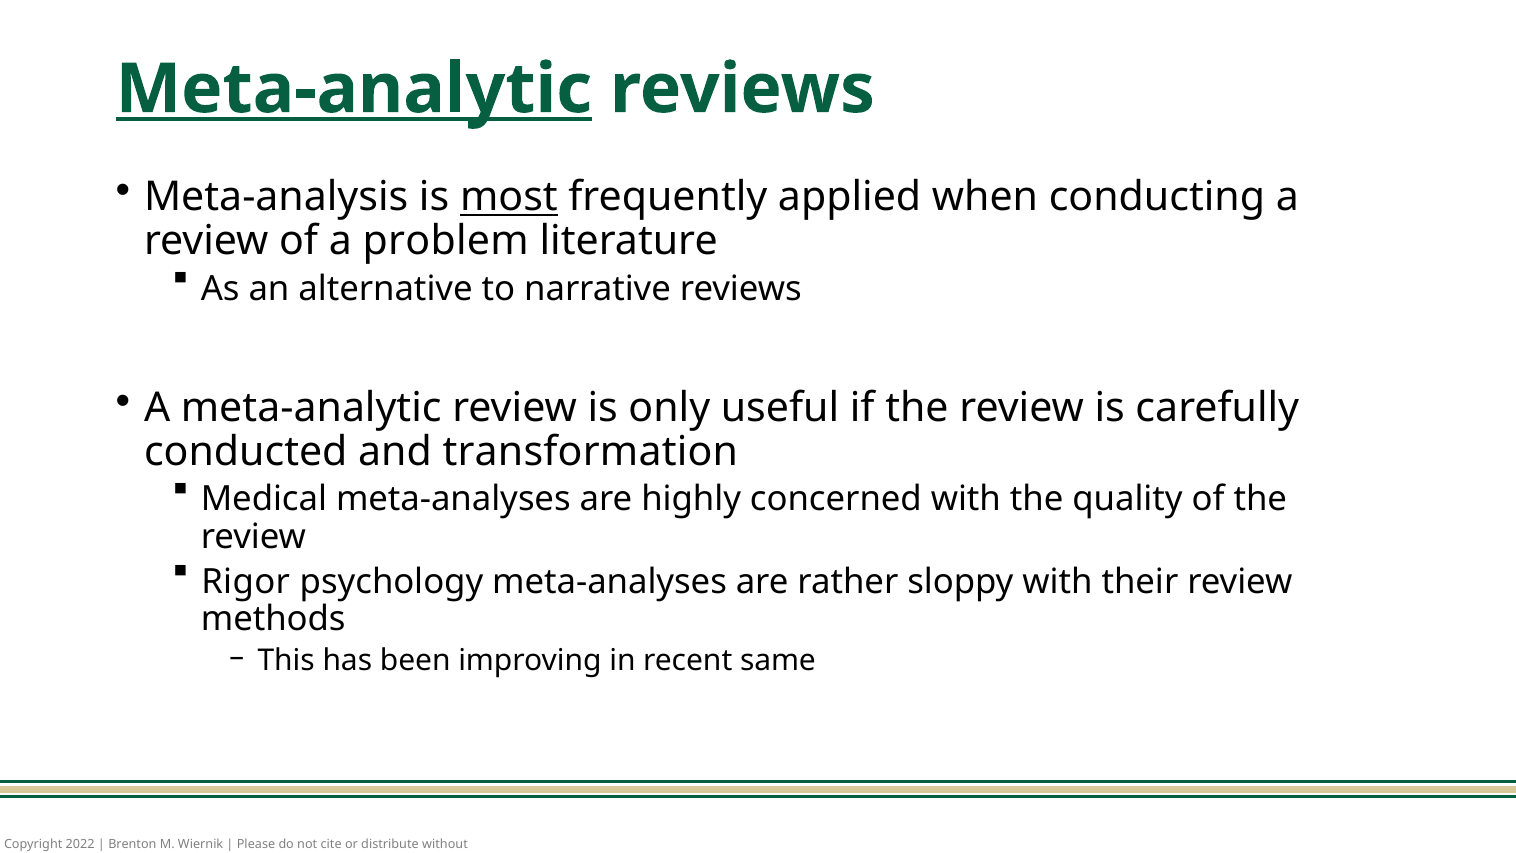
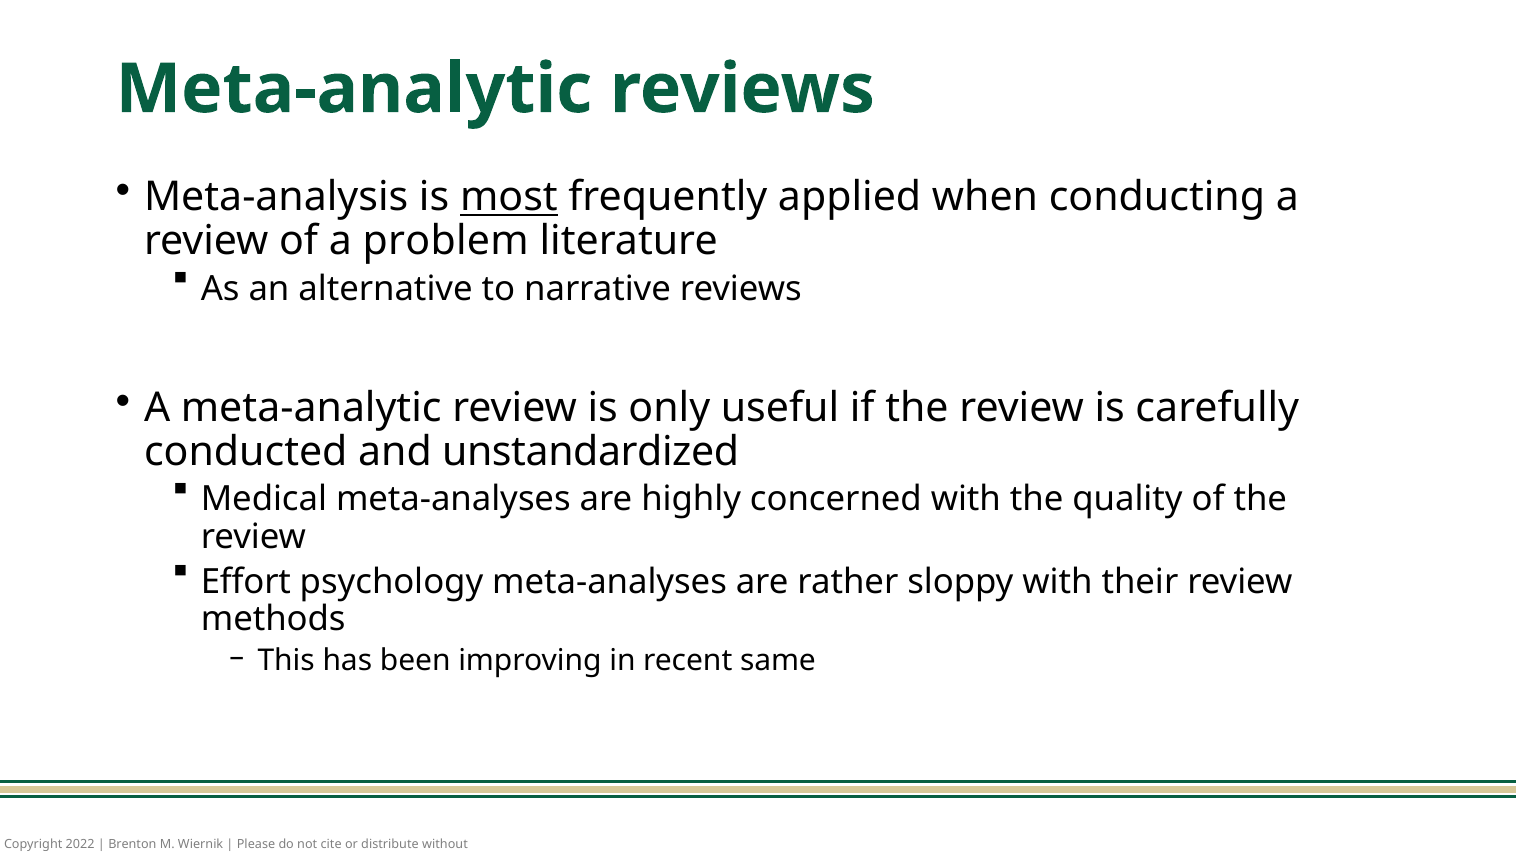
Meta-analytic underline: present -> none (354, 89)
transformation: transformation -> unstandardized (591, 452)
Rigor: Rigor -> Effort (246, 581)
